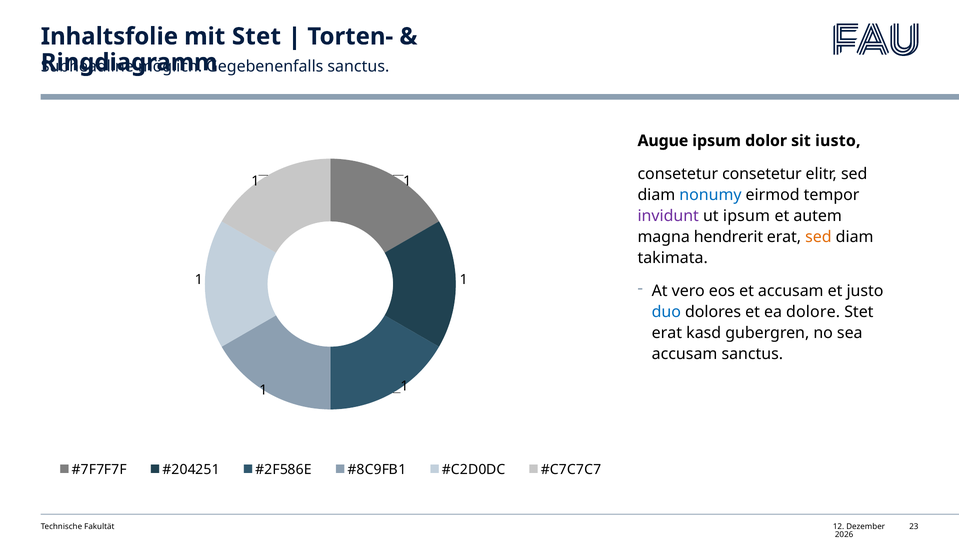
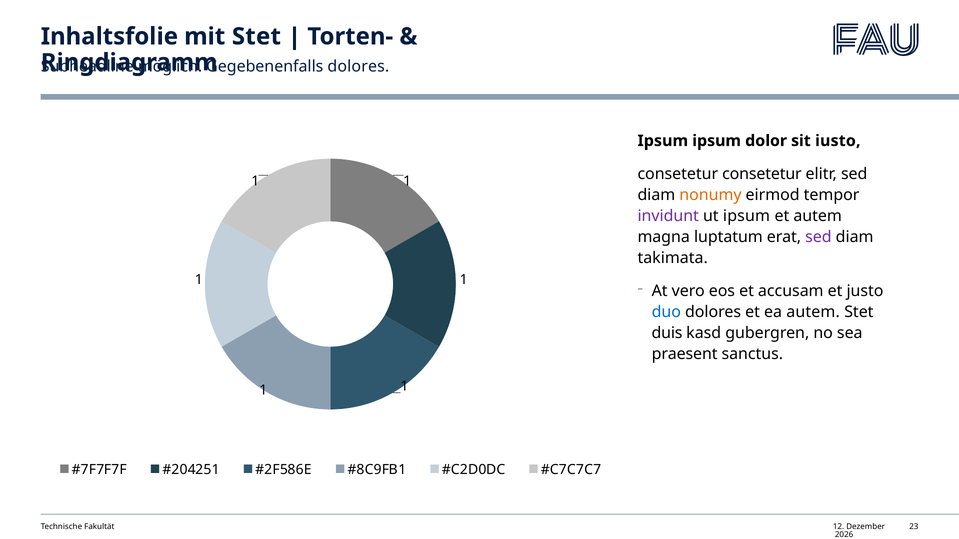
Gegebenenfalls sanctus: sanctus -> dolores (358, 67)
Augue: Augue -> Ipsum (663, 141)
nonumy colour: blue -> orange (710, 195)
hendrerit: hendrerit -> luptatum (728, 237)
sed colour: orange -> purple (818, 237)
ea dolore: dolore -> autem (813, 312)
erat: erat -> duis (667, 333)
accusam: accusam -> praesent (685, 354)
